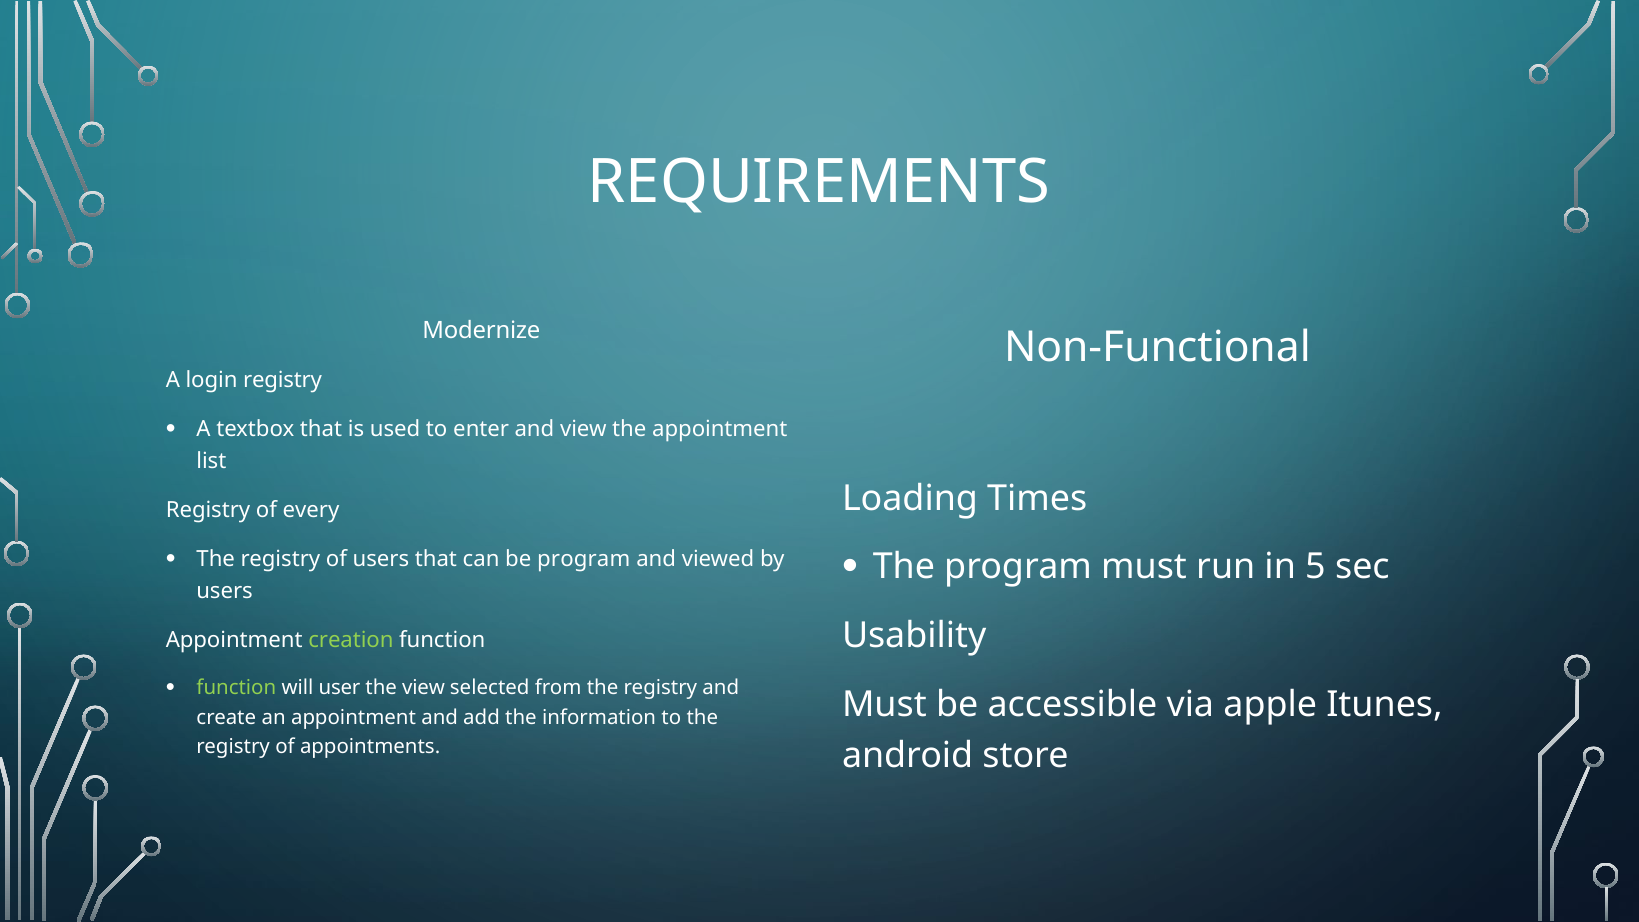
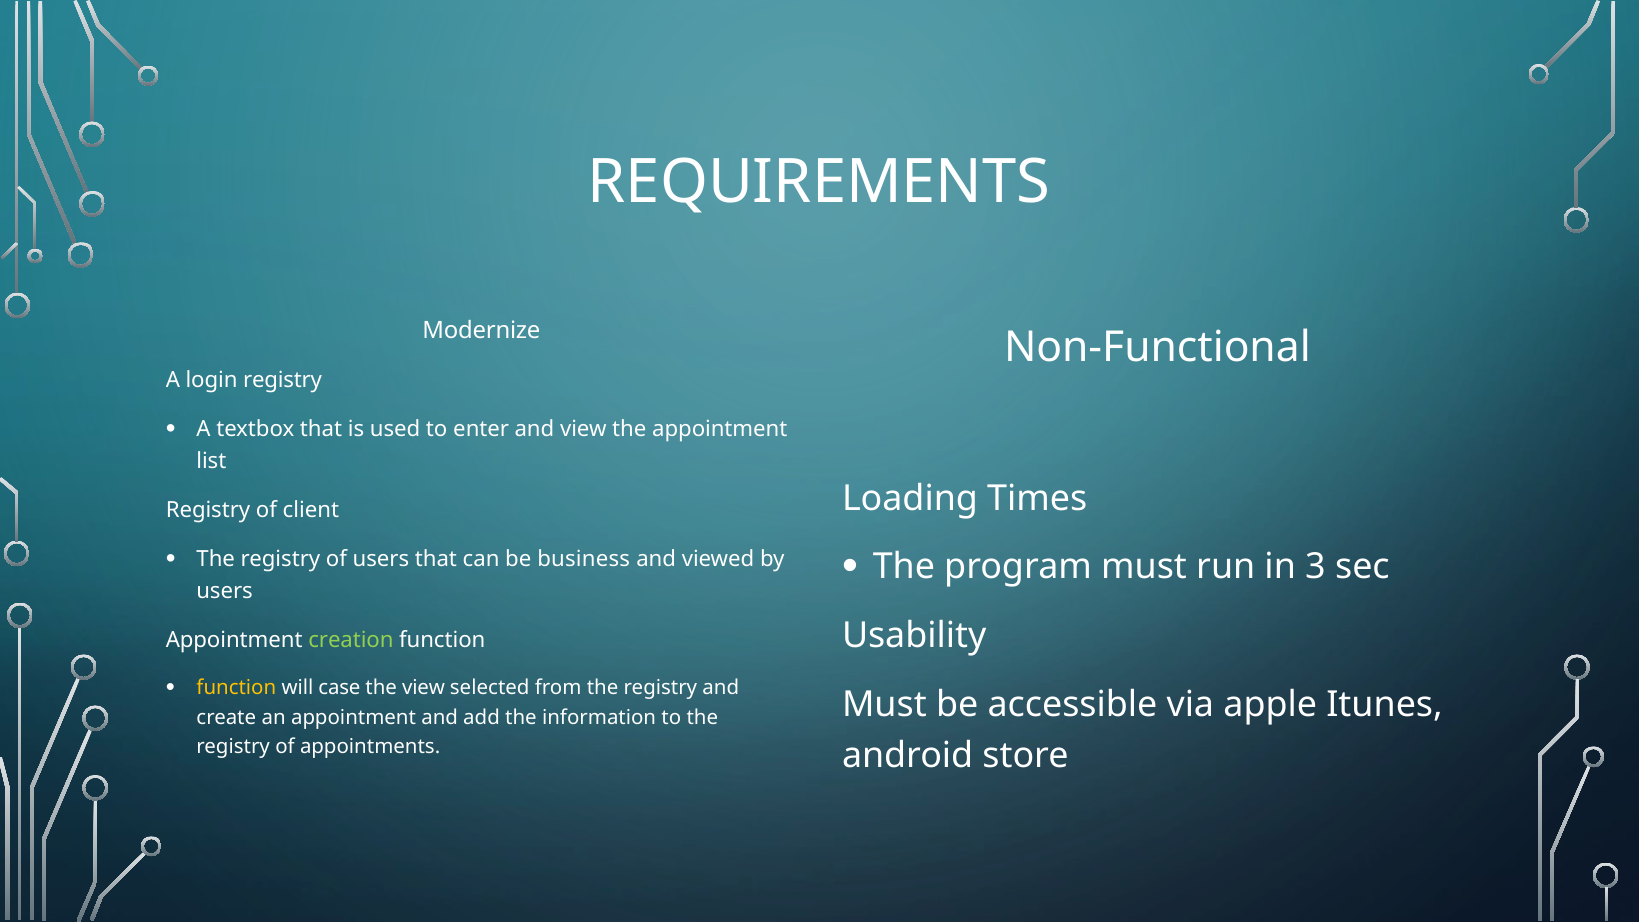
every: every -> client (311, 510)
5: 5 -> 3 (1316, 567)
be program: program -> business (584, 559)
function colour: light green -> yellow (236, 688)
user: user -> case (339, 688)
